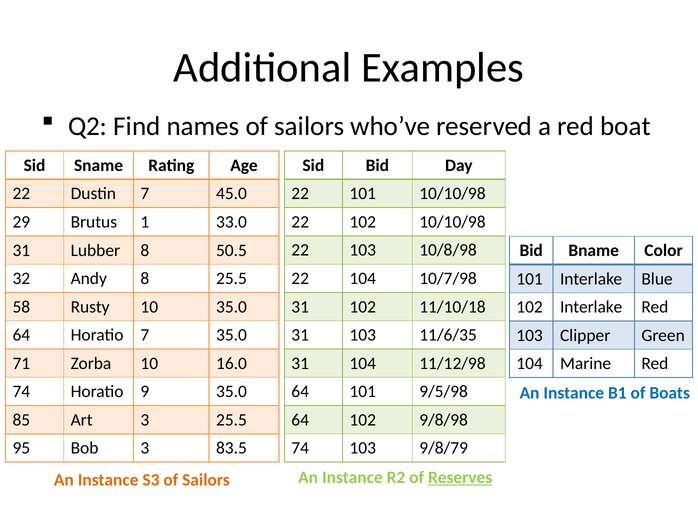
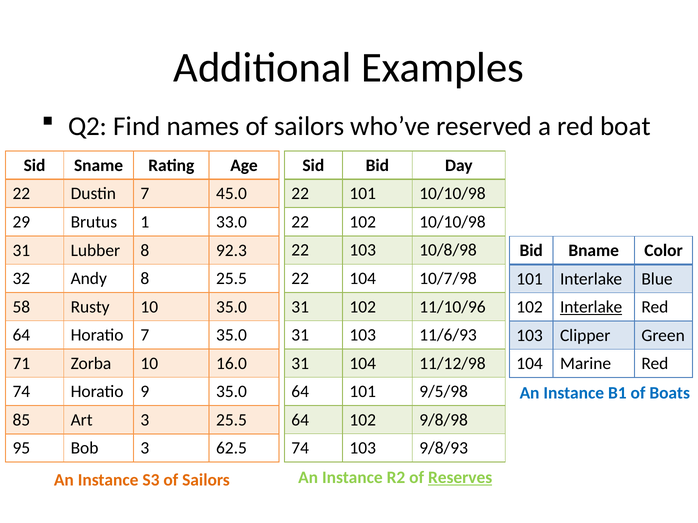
50.5: 50.5 -> 92.3 (231, 250)
11/10/18: 11/10/18 -> 11/10/96 (452, 307)
Interlake underline: none -> present (591, 307)
11/6/35: 11/6/35 -> 11/6/93 (448, 335)
83.5: 83.5 -> 62.5 (231, 449)
9/8/79: 9/8/79 -> 9/8/93 (444, 449)
